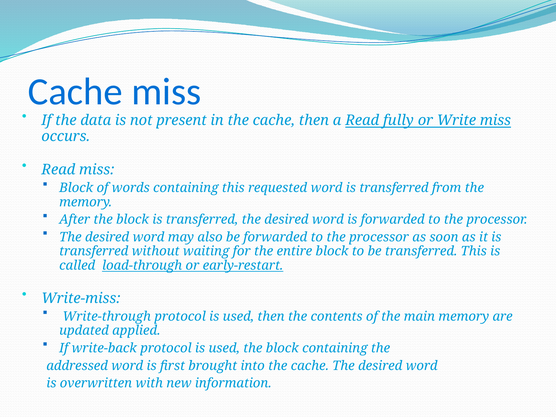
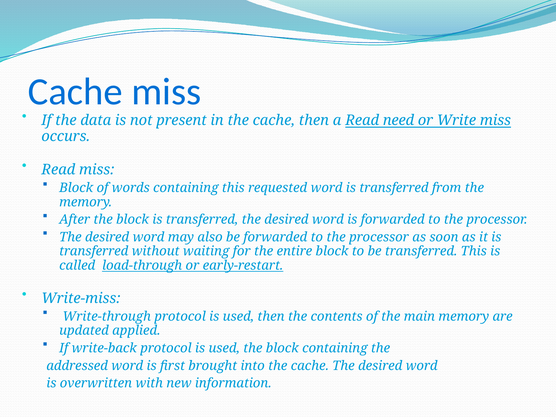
fully: fully -> need (399, 120)
